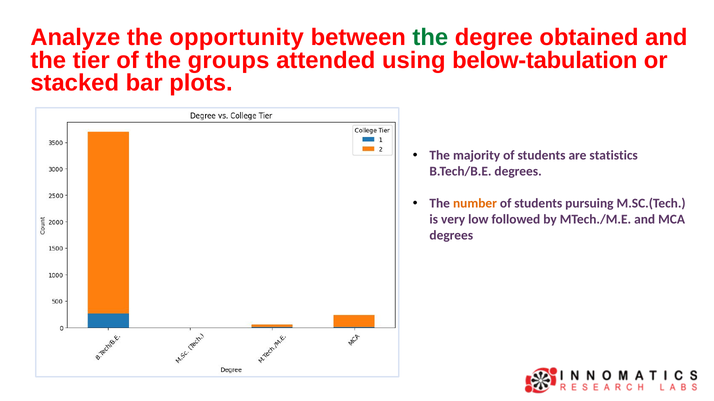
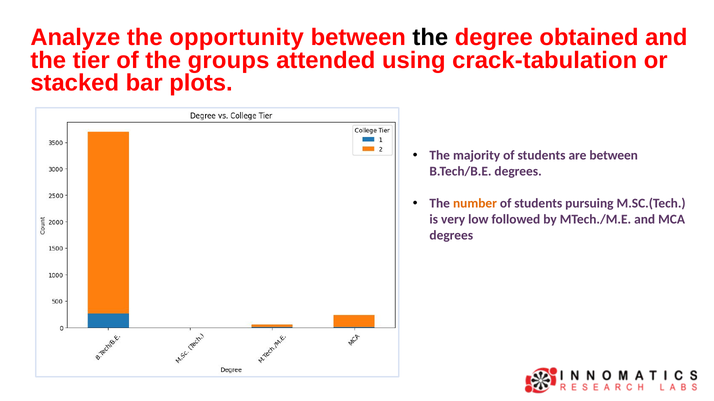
the colour: green -> black (430, 37)
below-tabulation: below-tabulation -> crack-tabulation (545, 60)
are statistics: statistics -> between (614, 156)
